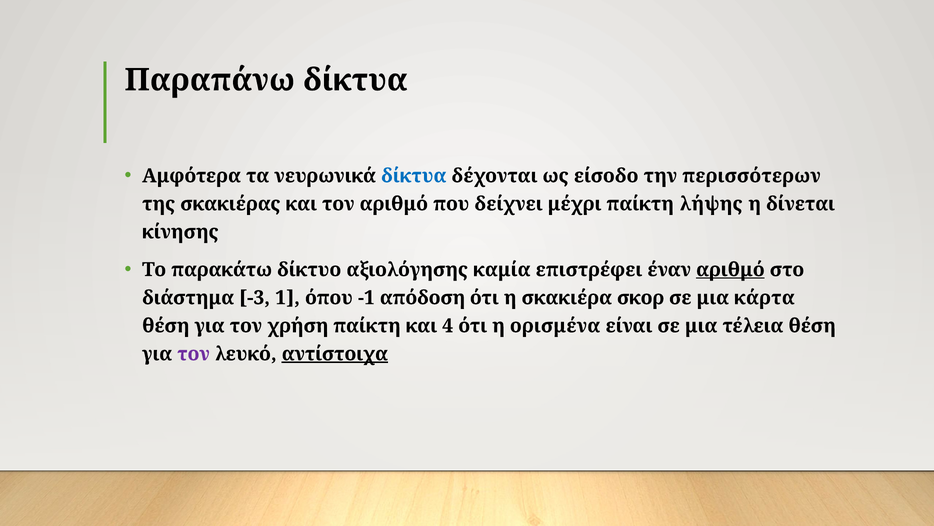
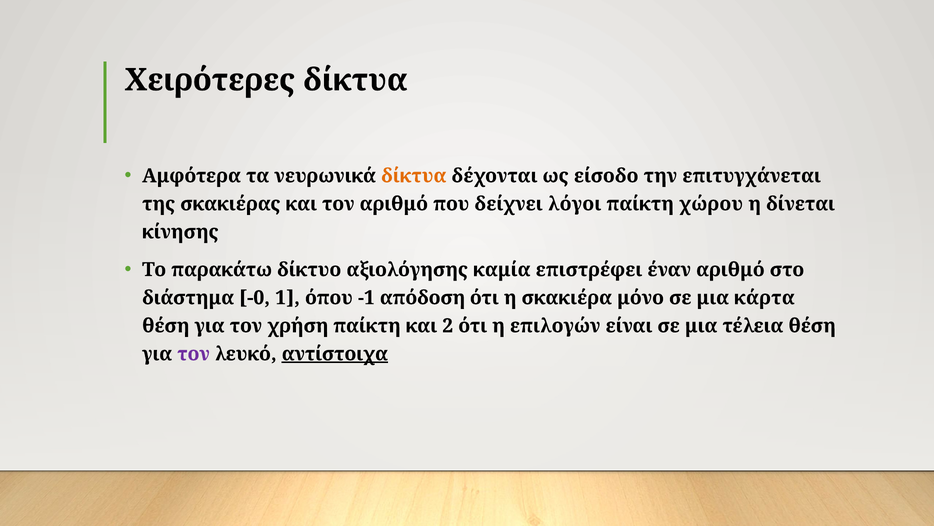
Παραπάνω: Παραπάνω -> Χειρότερες (210, 80)
δίκτυα colour: blue -> orange (414, 176)
περισσότερων: περισσότερων -> επιτυγχάνεται (752, 176)
μέχρι: μέχρι -> λόγοι (574, 204)
λήψης: λήψης -> χώρου (711, 204)
αριθμό underline: present -> none (730, 269)
-3: -3 -> -0 (255, 297)
σκορ: σκορ -> μόνο (641, 297)
4: 4 -> 2 (448, 325)
ορισμένα: ορισμένα -> επιλογών (555, 325)
